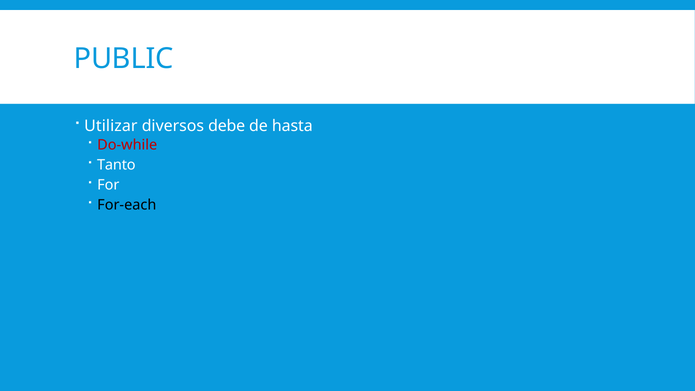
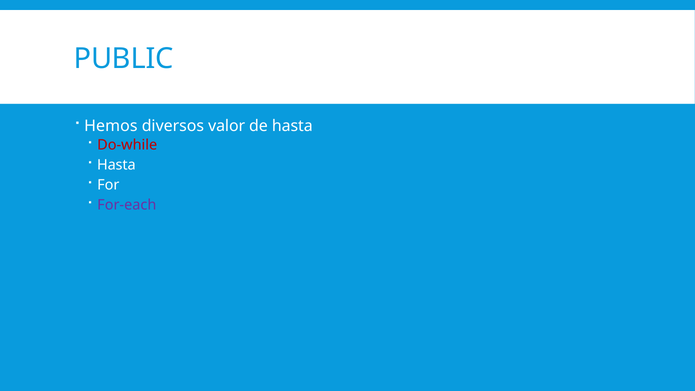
Utilizar: Utilizar -> Hemos (111, 126)
debe: debe -> valor (227, 126)
Tanto: Tanto -> Hasta (116, 165)
For-each colour: black -> purple (127, 205)
